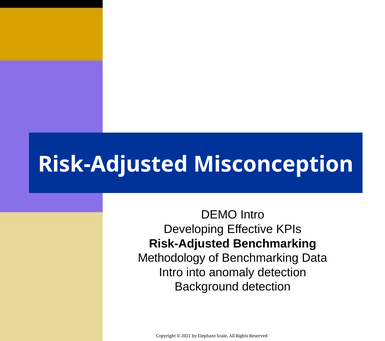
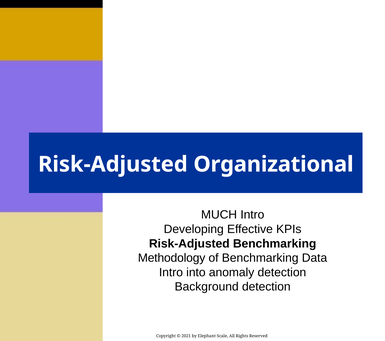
Misconception: Misconception -> Organizational (273, 164)
DEMO: DEMO -> MUCH (219, 215)
